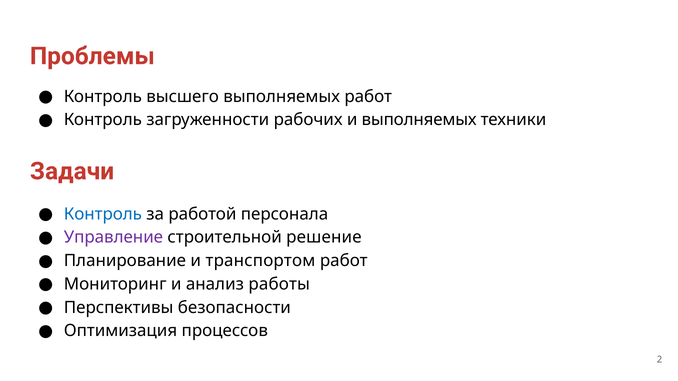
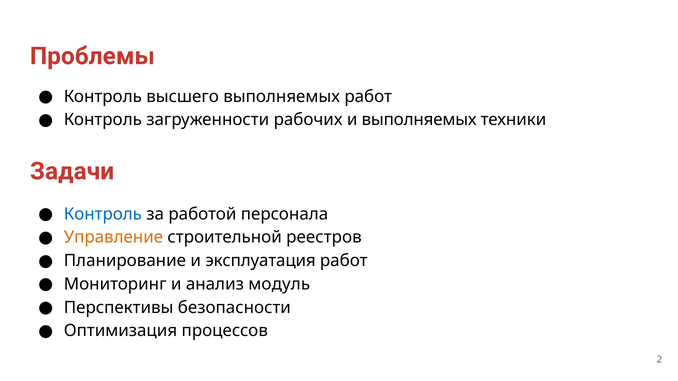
Управление colour: purple -> orange (113, 238)
решение: решение -> реестров (324, 238)
транспортом: транспортом -> эксплуатация (261, 261)
работы: работы -> модуль (279, 284)
